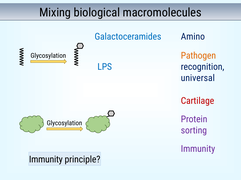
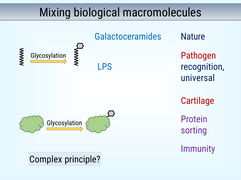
Amino: Amino -> Nature (193, 37)
Pathogen colour: orange -> red (198, 56)
Immunity: Immunity -> Complex (46, 160)
